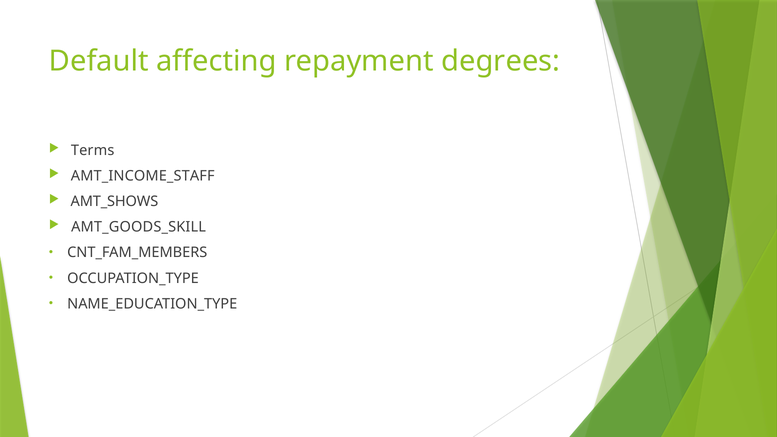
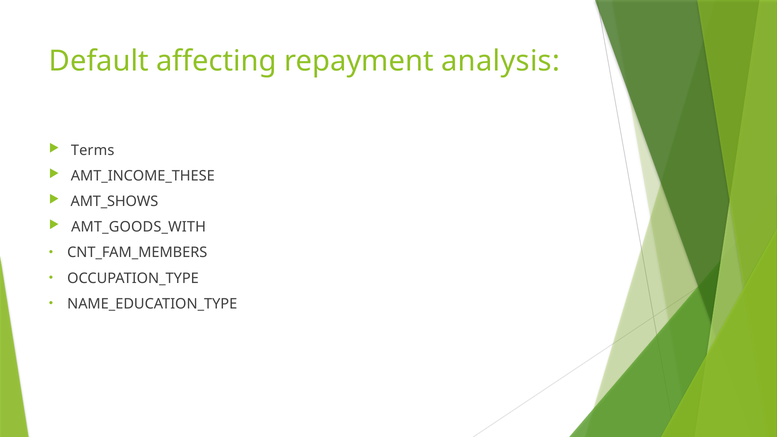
degrees: degrees -> analysis (501, 61)
AMT_INCOME_STAFF: AMT_INCOME_STAFF -> AMT_INCOME_THESE (143, 176)
AMT_GOODS_SKILL: AMT_GOODS_SKILL -> AMT_GOODS_WITH (139, 227)
